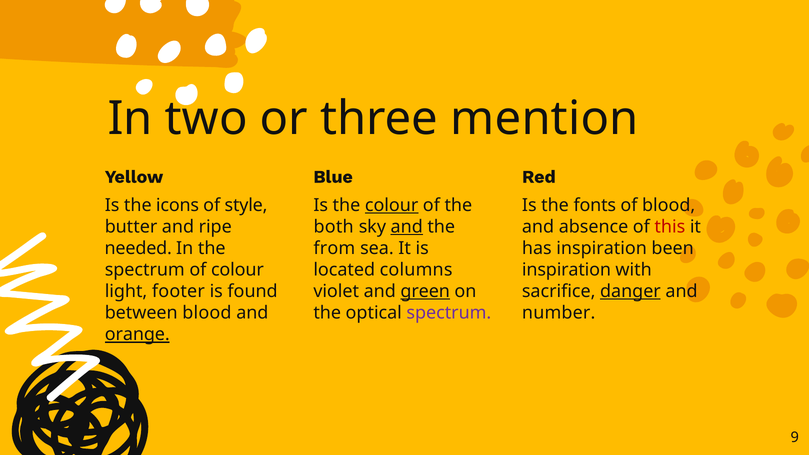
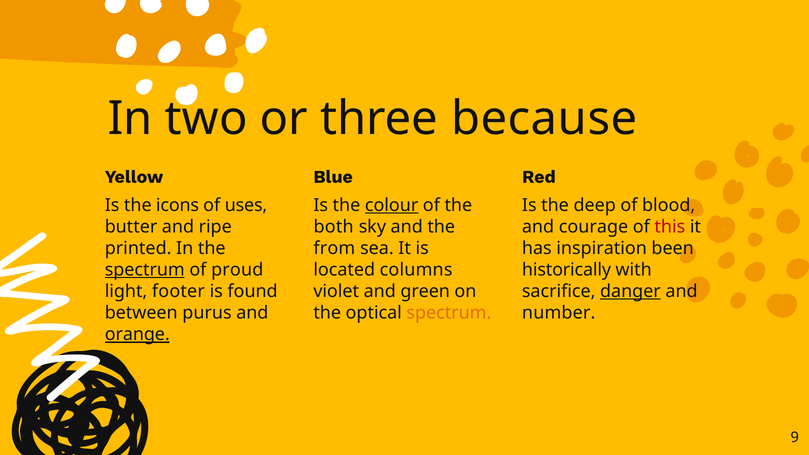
mention: mention -> because (544, 119)
style: style -> uses (246, 205)
fonts: fonts -> deep (595, 205)
and underline: present -> none (407, 227)
absence: absence -> courage (594, 227)
needed: needed -> printed (138, 248)
spectrum underline: none -> present (145, 270)
of colour: colour -> proud (237, 270)
inspiration: inspiration -> historically (567, 270)
green underline: present -> none (425, 291)
between blood: blood -> purus (207, 313)
spectrum colour: purple -> orange (449, 313)
